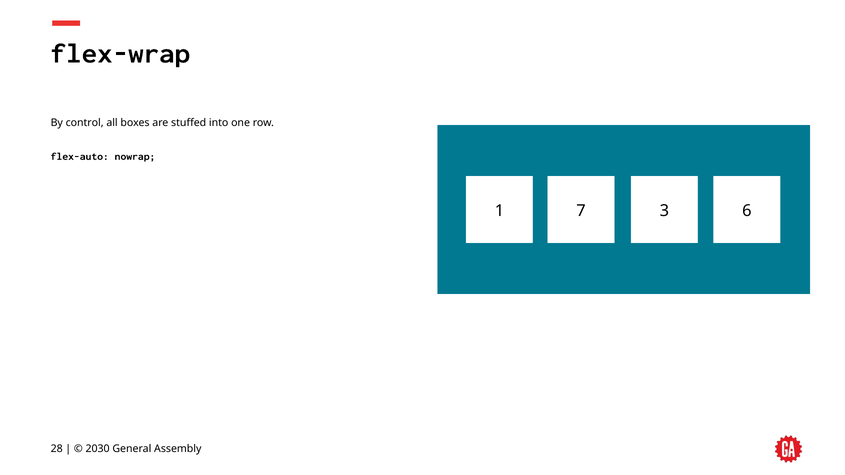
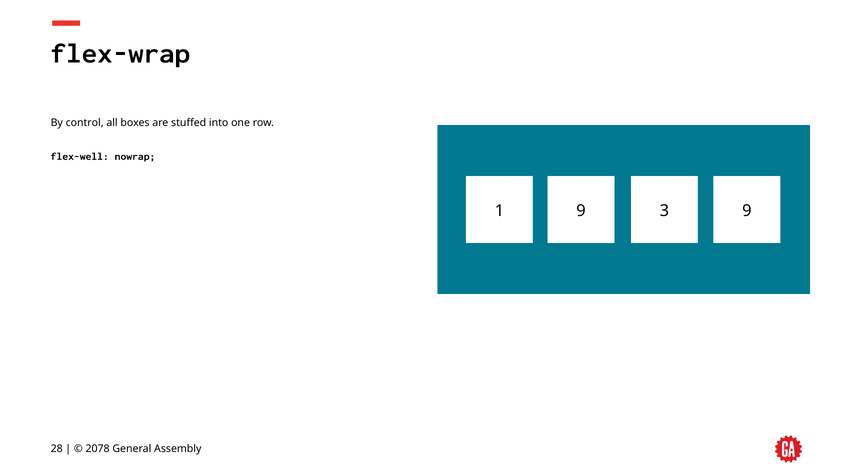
flex-auto: flex-auto -> flex-well (80, 156)
1 7: 7 -> 9 (581, 211)
3 6: 6 -> 9 (747, 211)
2030: 2030 -> 2078 (98, 449)
